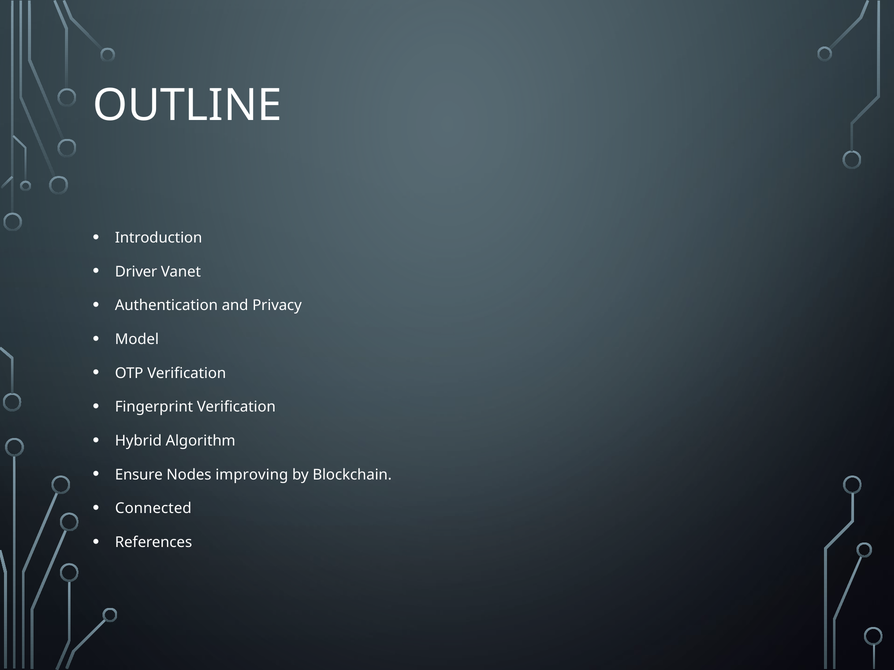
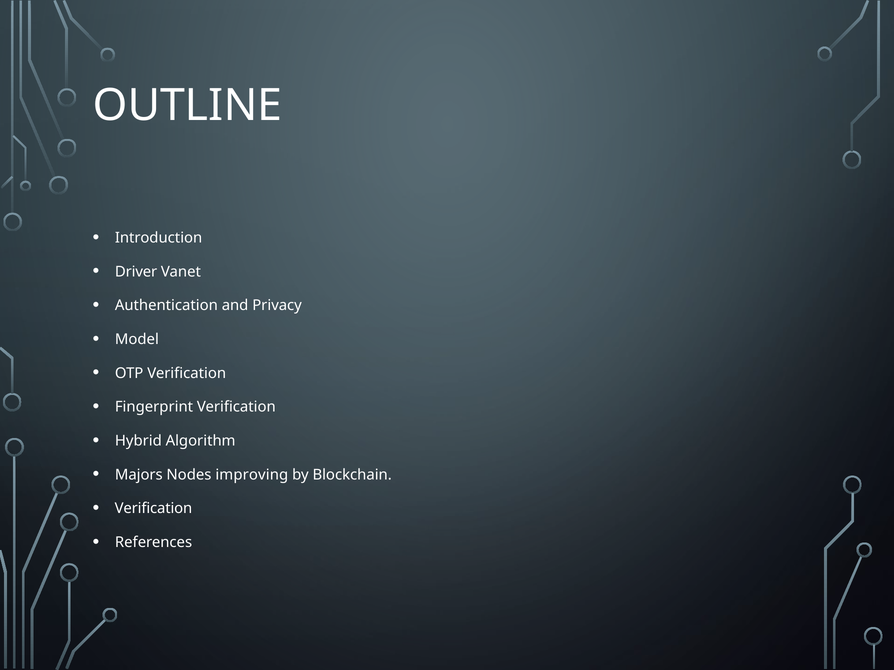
Ensure: Ensure -> Majors (139, 475)
Connected: Connected -> Verification (153, 509)
